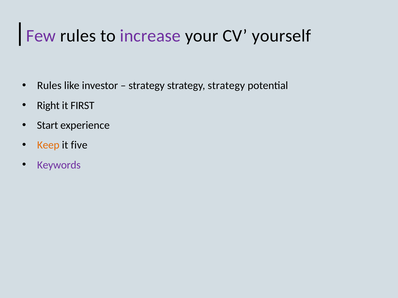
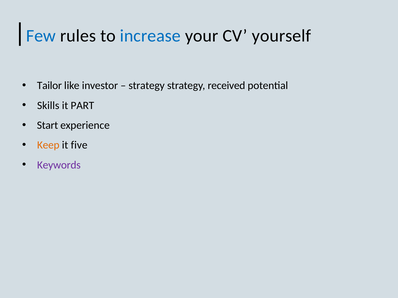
Few colour: purple -> blue (41, 36)
increase colour: purple -> blue (150, 36)
Rules: Rules -> Tailor (49, 86)
strategy: strategy -> received (226, 86)
Right: Right -> Skills (48, 106)
FIRST: FIRST -> PART (82, 106)
